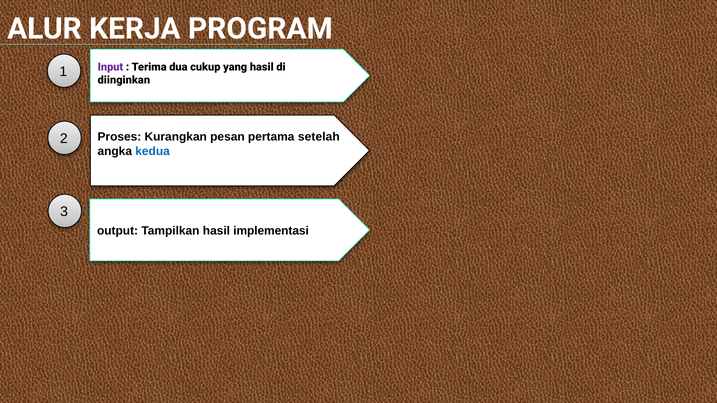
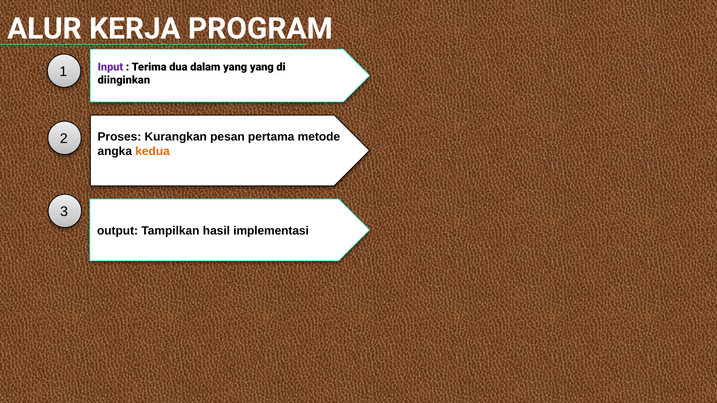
cukup: cukup -> dalam (205, 67)
yang hasil: hasil -> yang (262, 67)
setelah: setelah -> metode (319, 137)
kedua colour: blue -> orange (153, 151)
